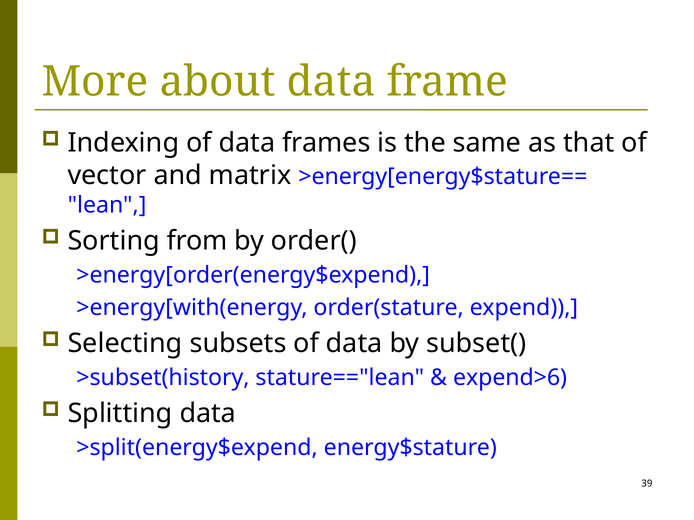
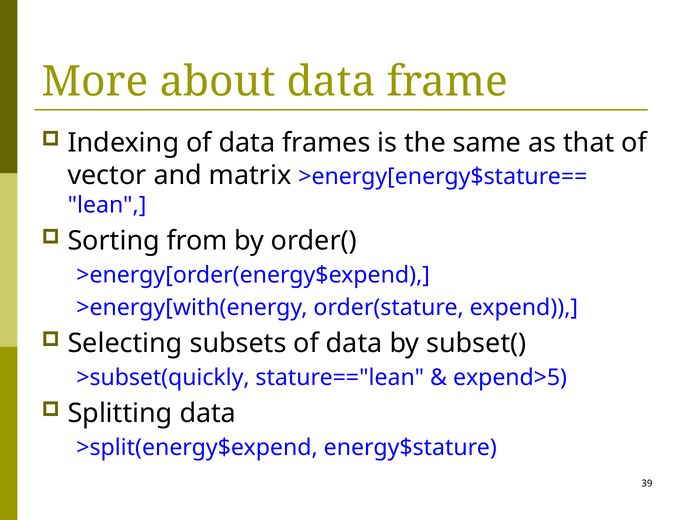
>subset(history: >subset(history -> >subset(quickly (163, 378)
expend>6: expend>6 -> expend>5 (510, 378)
